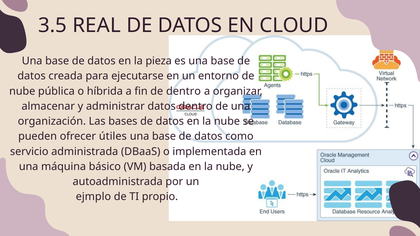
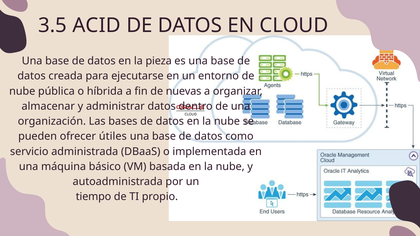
REAL: REAL -> ACID (97, 25)
de dentro: dentro -> nuevas (184, 91)
ejmplo: ejmplo -> tiempo (94, 197)
